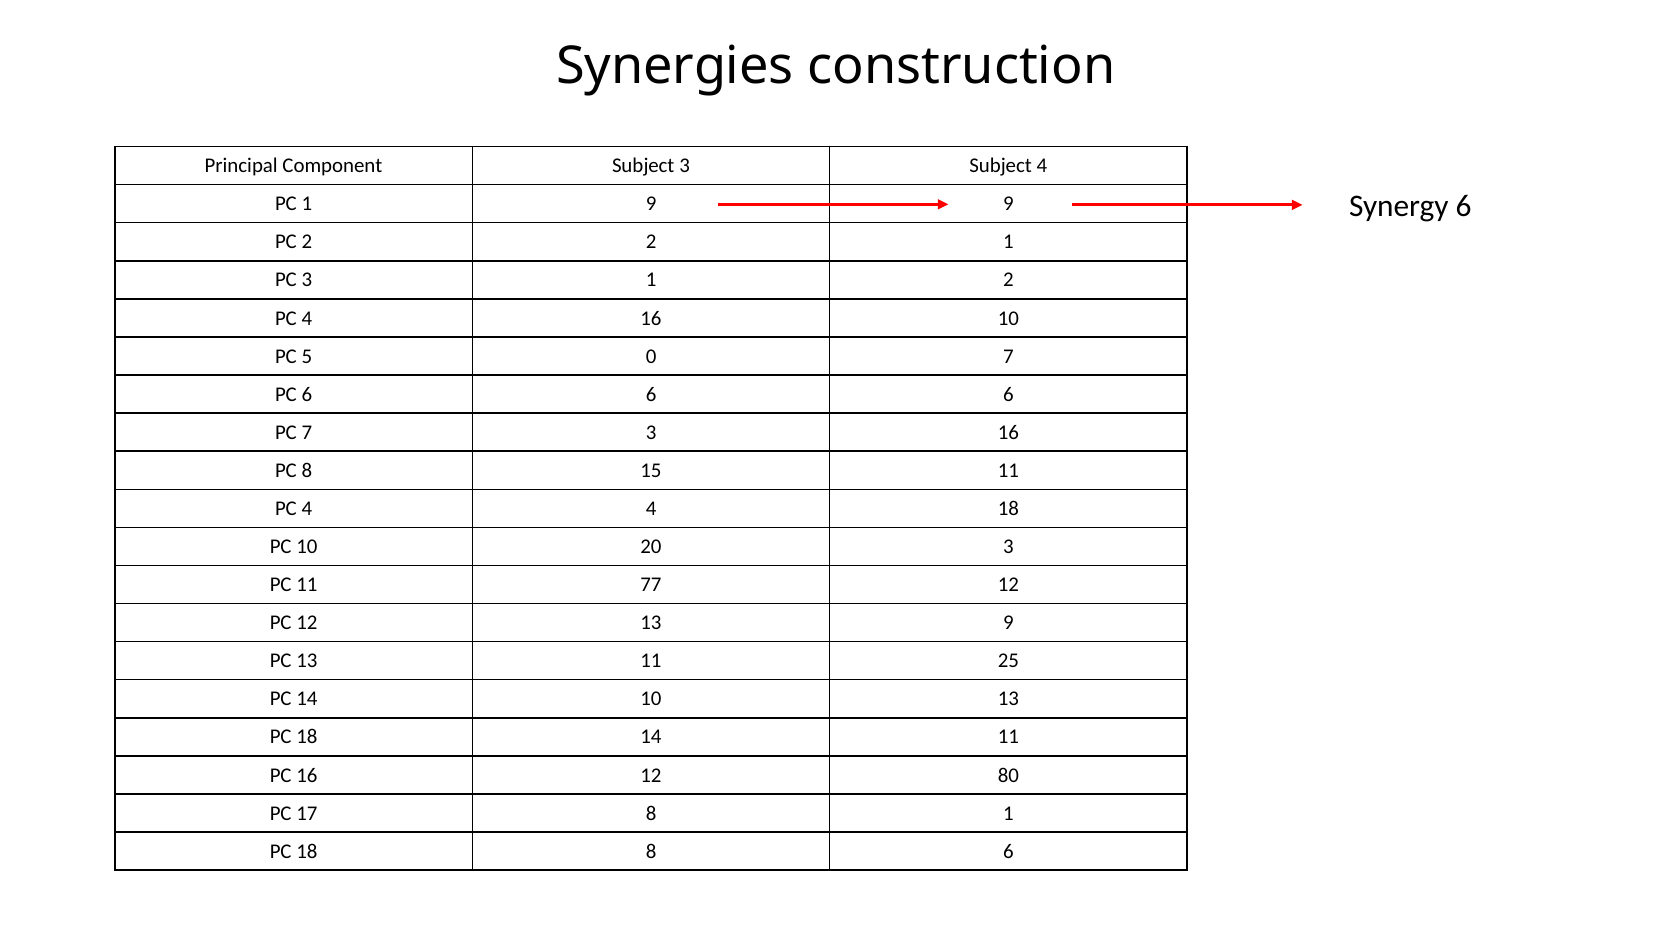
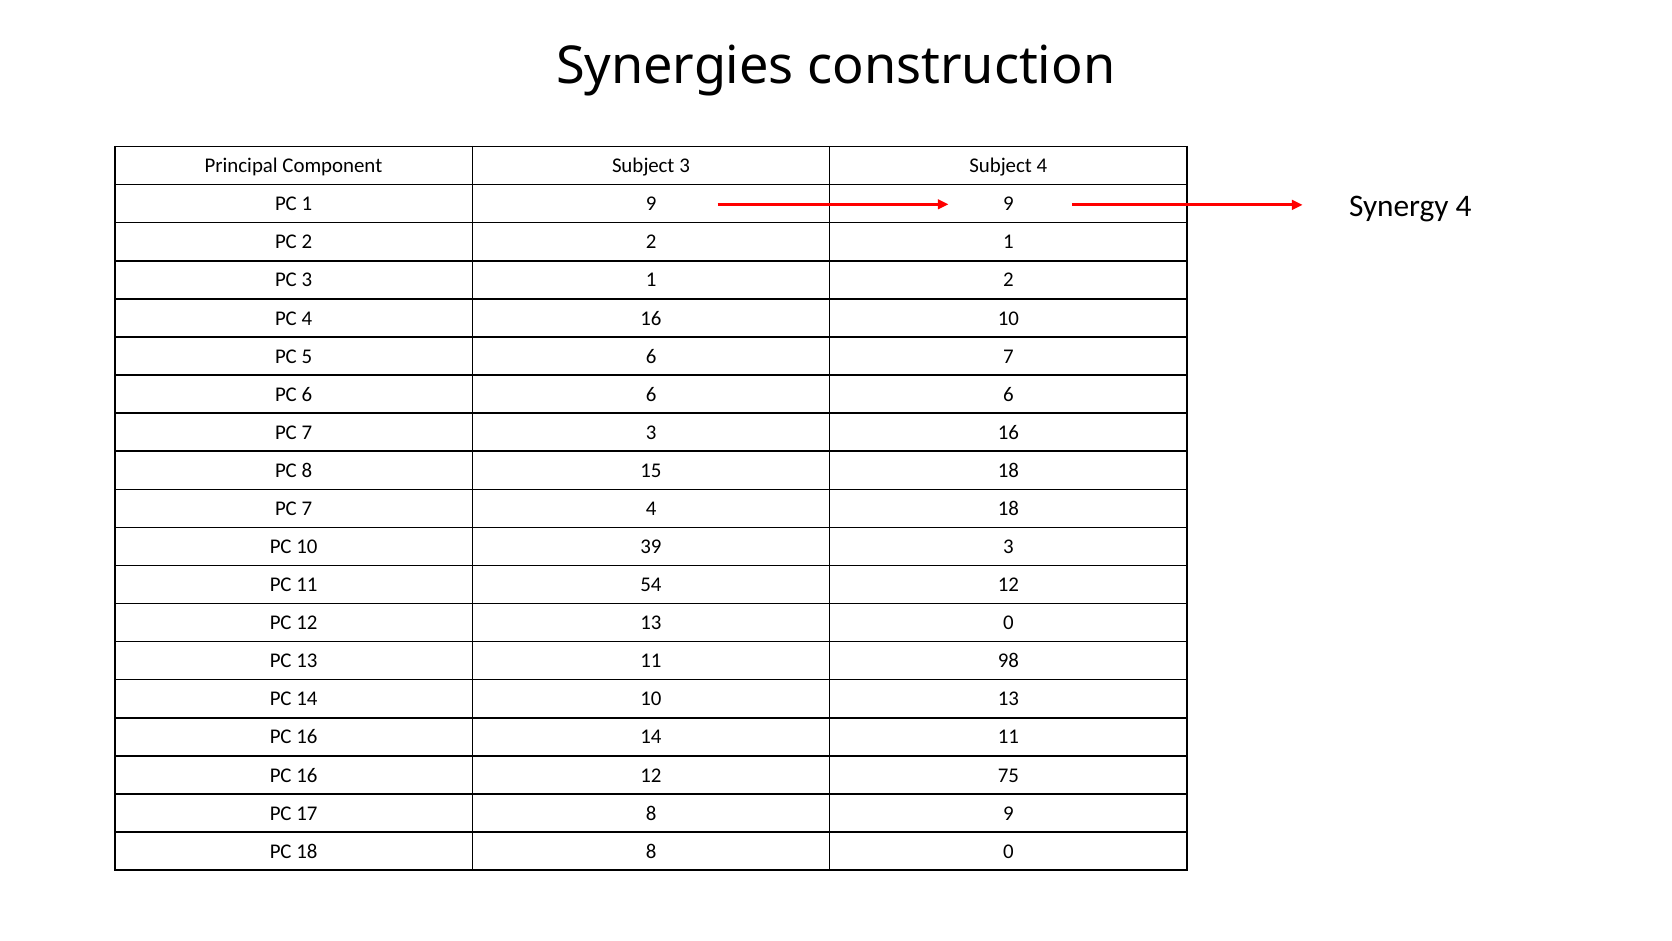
Synergy 6: 6 -> 4 (1464, 206)
5 0: 0 -> 6 (651, 356)
15 11: 11 -> 18 (1008, 470)
4: 4 -> 7 (307, 508)
20: 20 -> 39 (651, 546)
77: 77 -> 54 (651, 584)
13 9: 9 -> 0 (1008, 622)
25: 25 -> 98 (1008, 661)
18: 18 -> 16 (307, 737)
80: 80 -> 75 (1008, 775)
8 1: 1 -> 9 (1008, 813)
8 6: 6 -> 0 (1008, 851)
